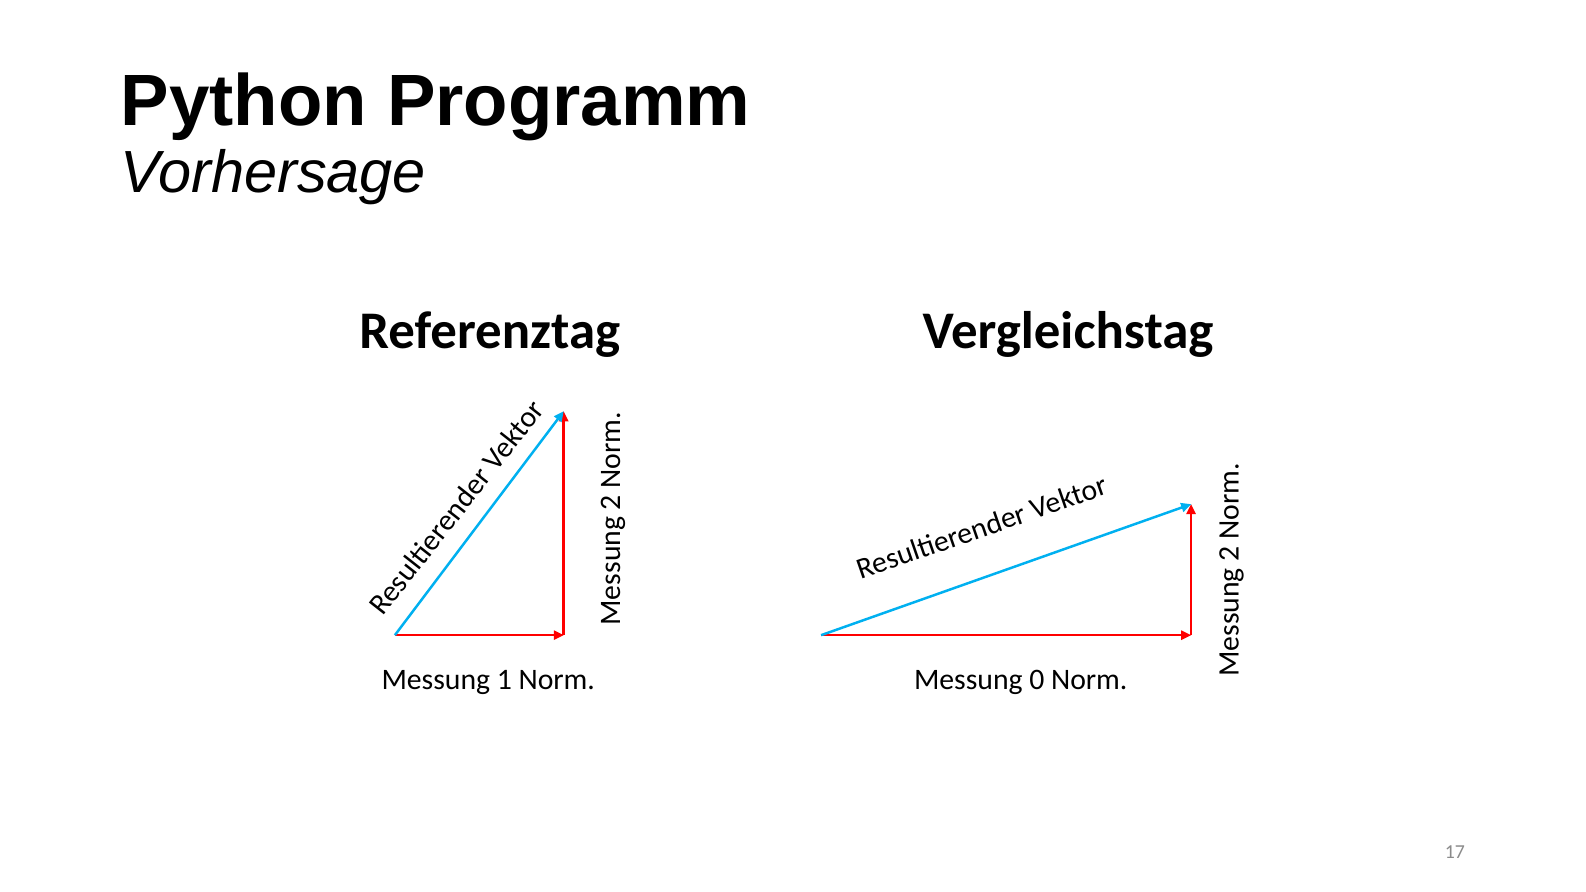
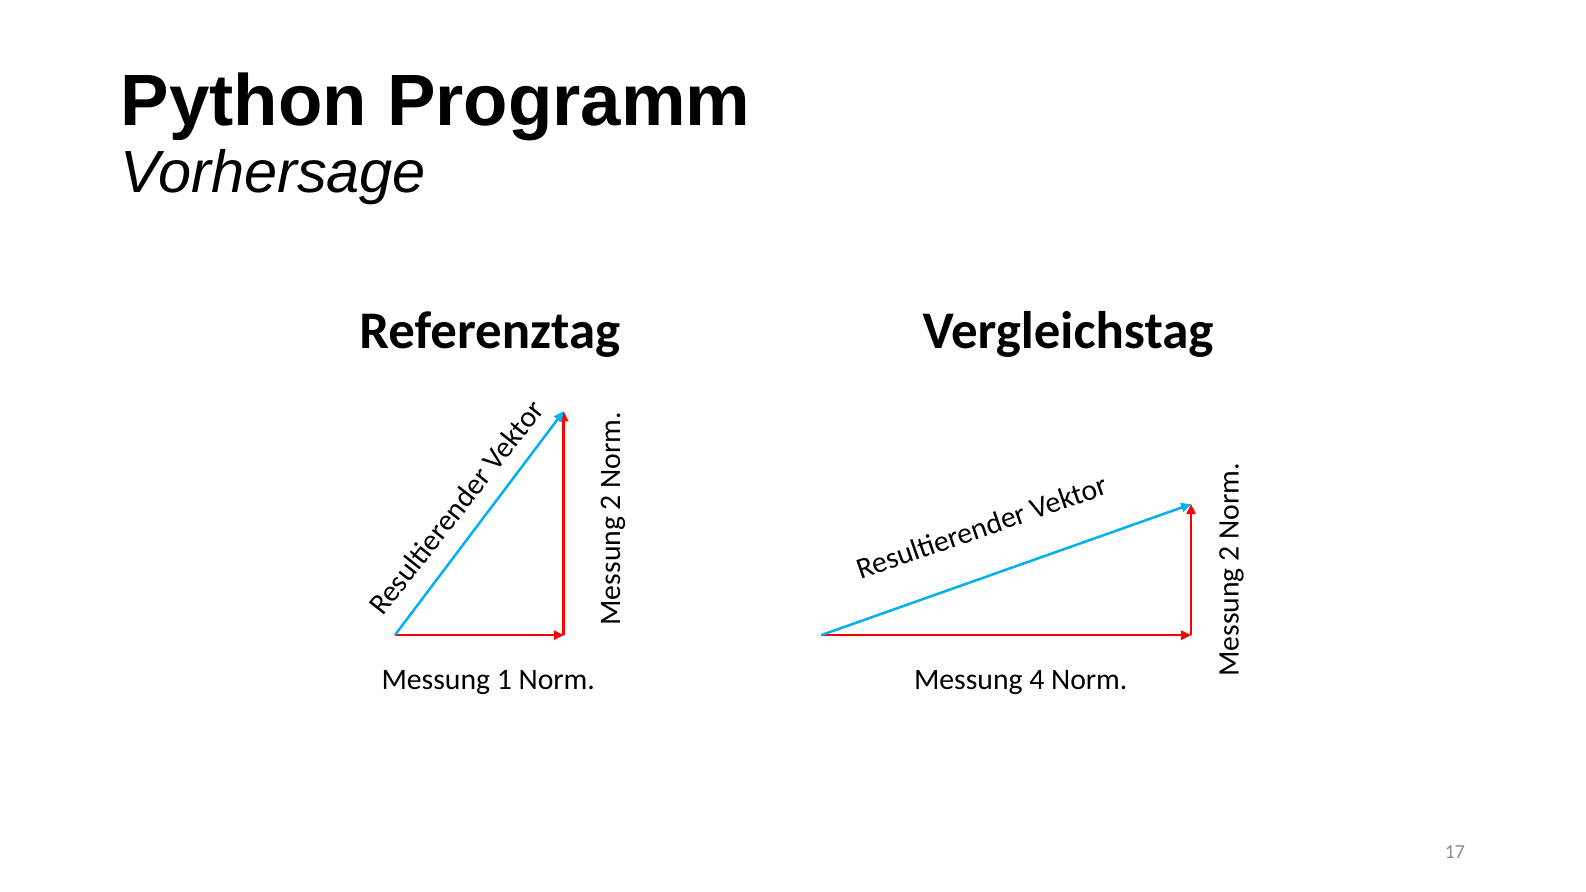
0: 0 -> 4 (1037, 680)
